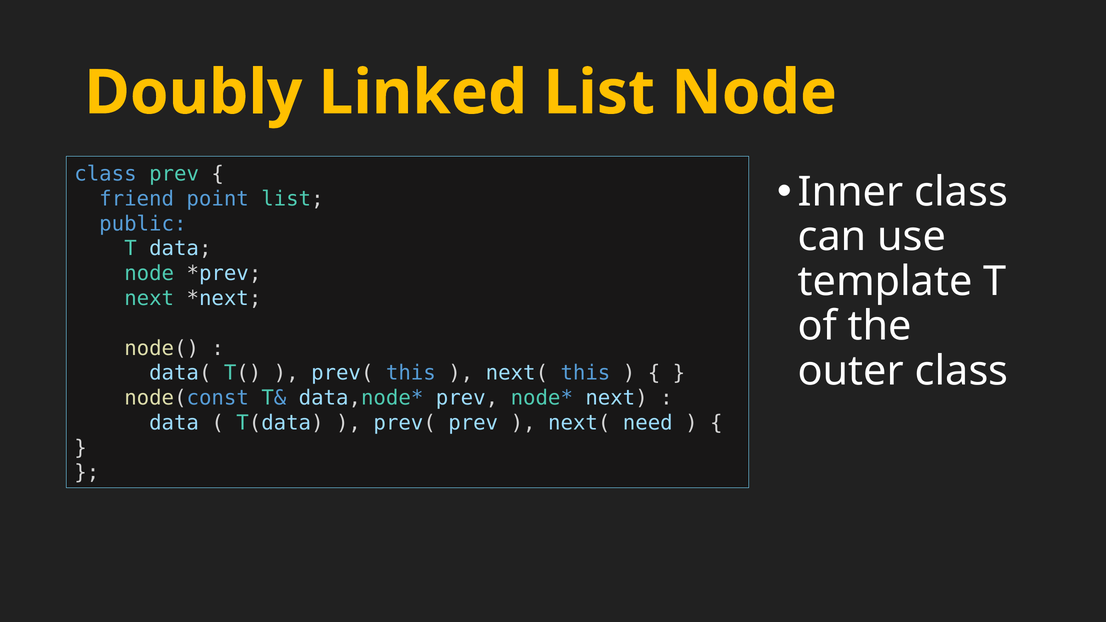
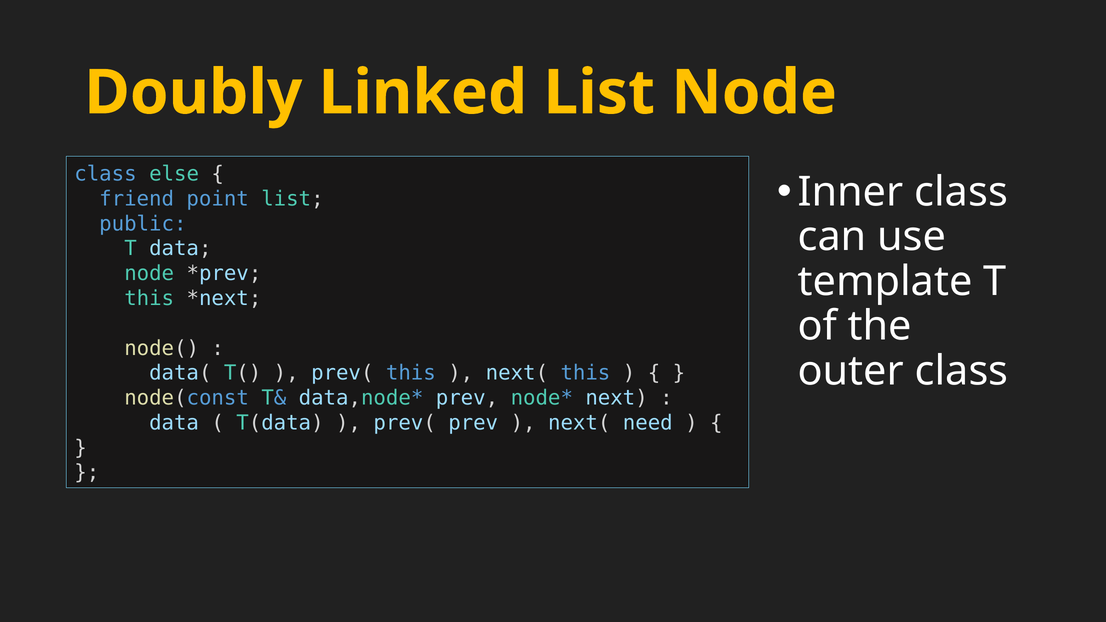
class prev: prev -> else (174, 174)
next: next -> this (149, 298)
